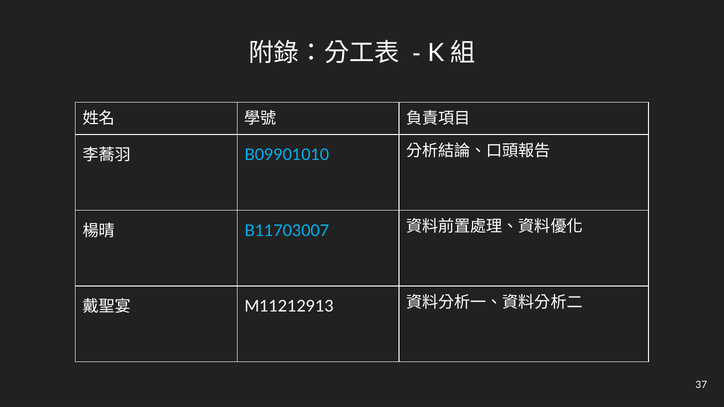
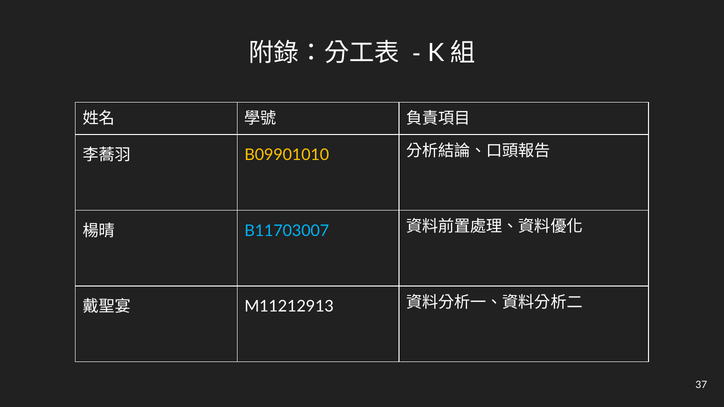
B09901010 colour: light blue -> yellow (287, 155)
